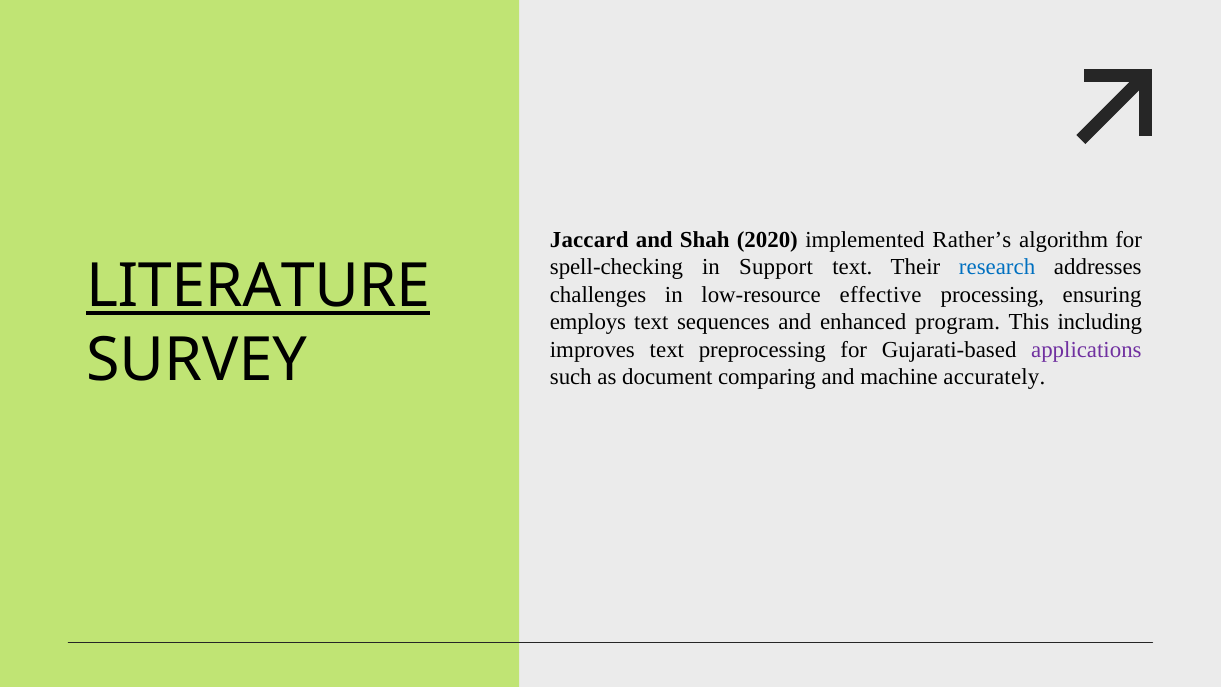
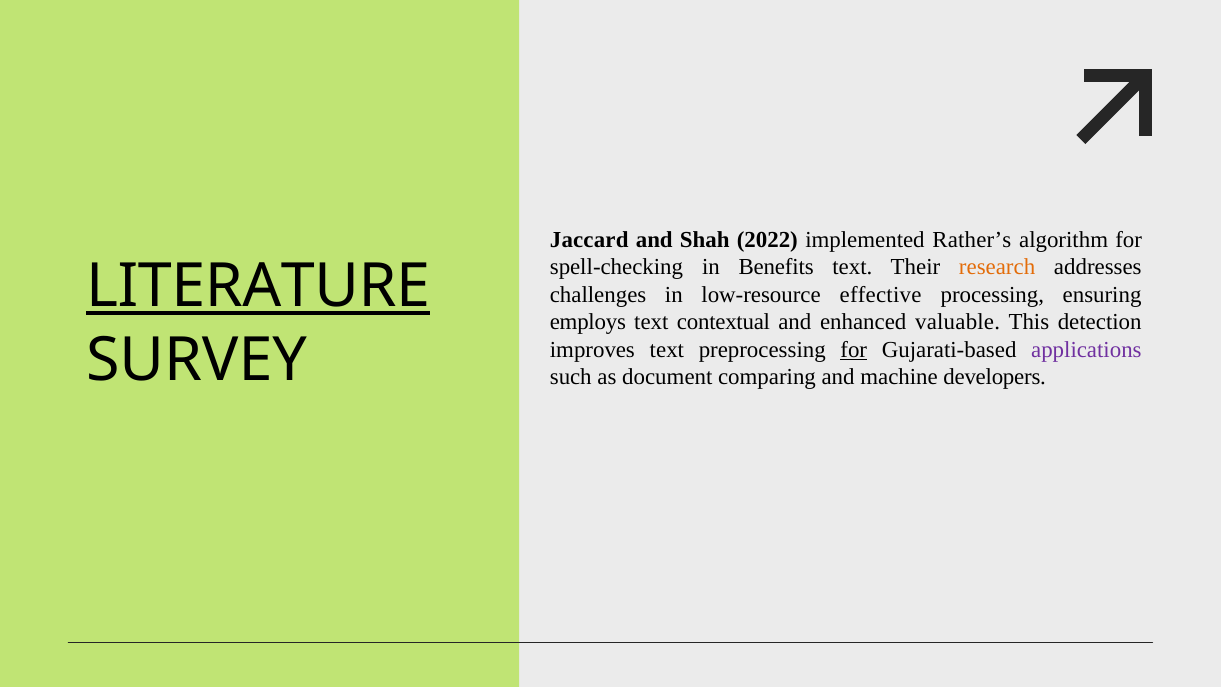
2020: 2020 -> 2022 (767, 240)
Support: Support -> Benefits (776, 267)
research colour: blue -> orange (997, 267)
sequences: sequences -> contextual (723, 322)
program: program -> valuable (958, 322)
including: including -> detection (1100, 322)
for underline: none -> present (854, 349)
accurately: accurately -> developers (995, 377)
